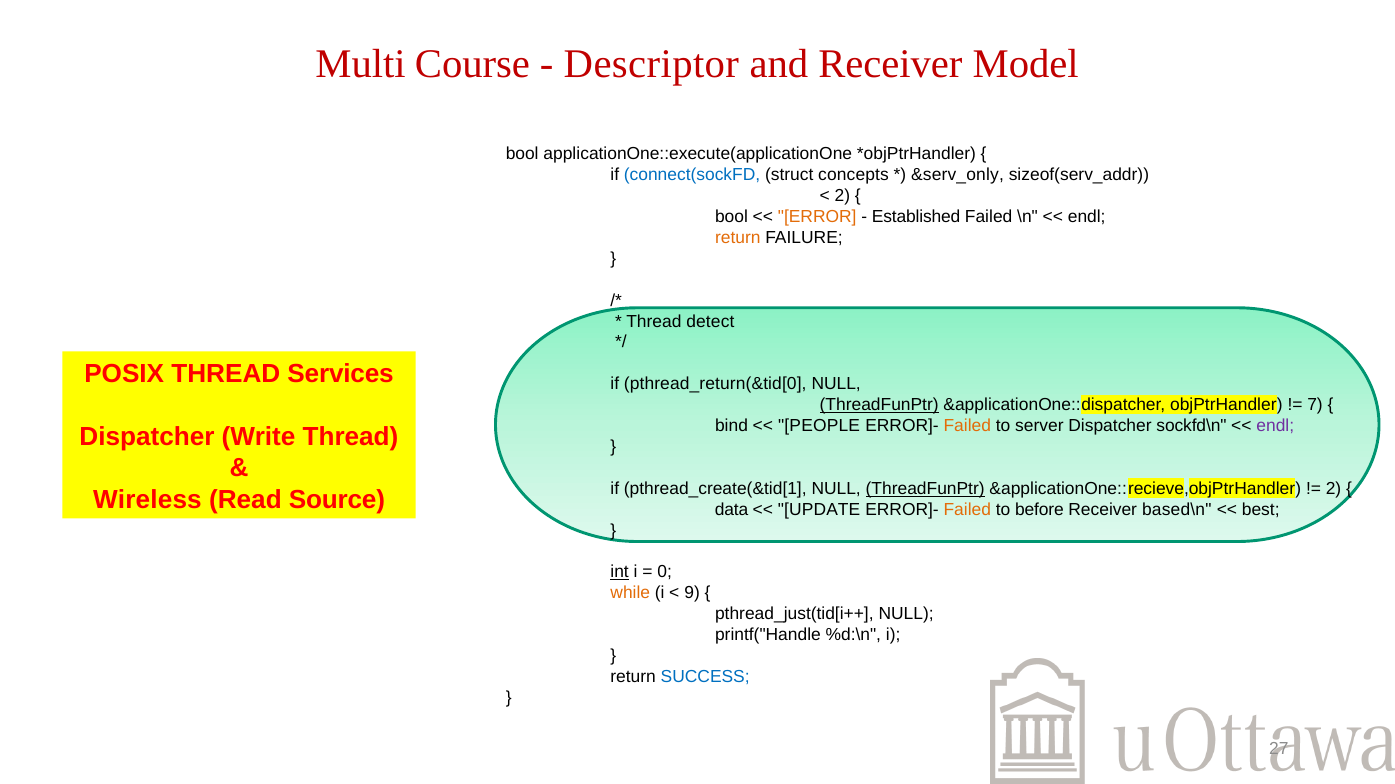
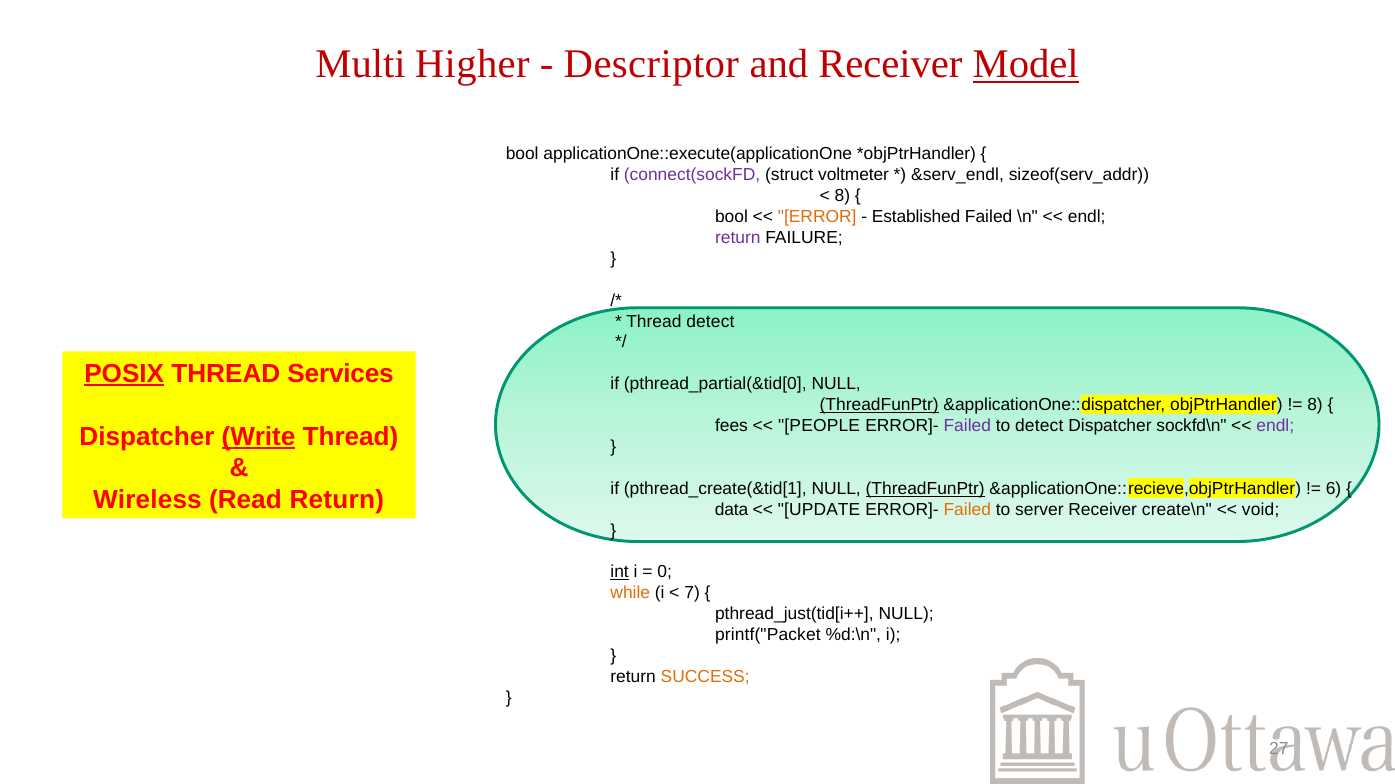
Course: Course -> Higher (472, 64)
Model underline: none -> present (1026, 64)
connect(sockFD colour: blue -> purple (692, 175)
concepts: concepts -> voltmeter (854, 175)
&serv_only: &serv_only -> &serv_endl (958, 175)
2: 2 -> 8 (842, 196)
return colour: orange -> purple (738, 238)
POSIX underline: none -> present (124, 374)
pthread_return(&tid[0: pthread_return(&tid[0 -> pthread_partial(&tid[0 (715, 384)
7: 7 -> 8 (1315, 405)
bind: bind -> fees (732, 426)
Failed colour: orange -> purple (967, 426)
to server: server -> detect (1039, 426)
Write underline: none -> present (259, 437)
2: 2 -> 6 (1334, 489)
Read Source: Source -> Return (337, 500)
before: before -> server (1039, 510)
based\n: based\n -> create\n (1177, 510)
best: best -> void (1261, 510)
9: 9 -> 7 (692, 594)
printf("Handle: printf("Handle -> printf("Packet (768, 635)
SUCCESS colour: blue -> orange (705, 677)
